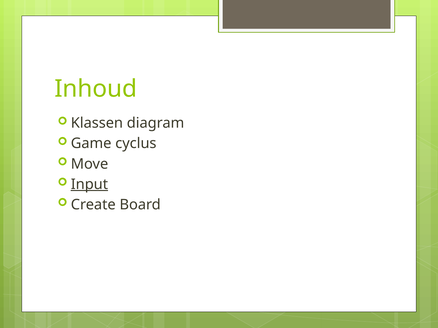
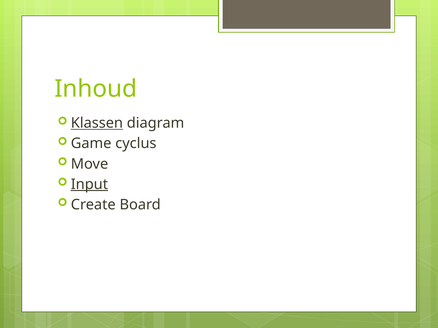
Klassen underline: none -> present (97, 123)
